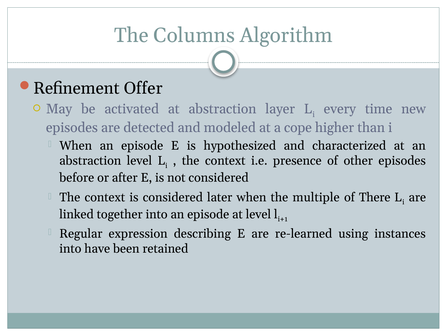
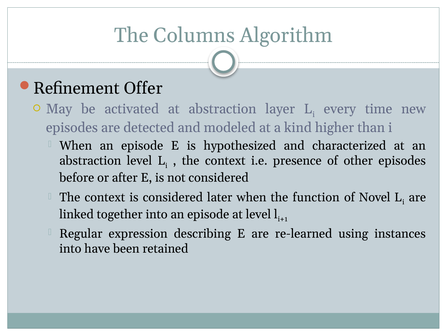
cope: cope -> kind (298, 127)
multiple: multiple -> function (316, 197)
There: There -> Novel (375, 197)
